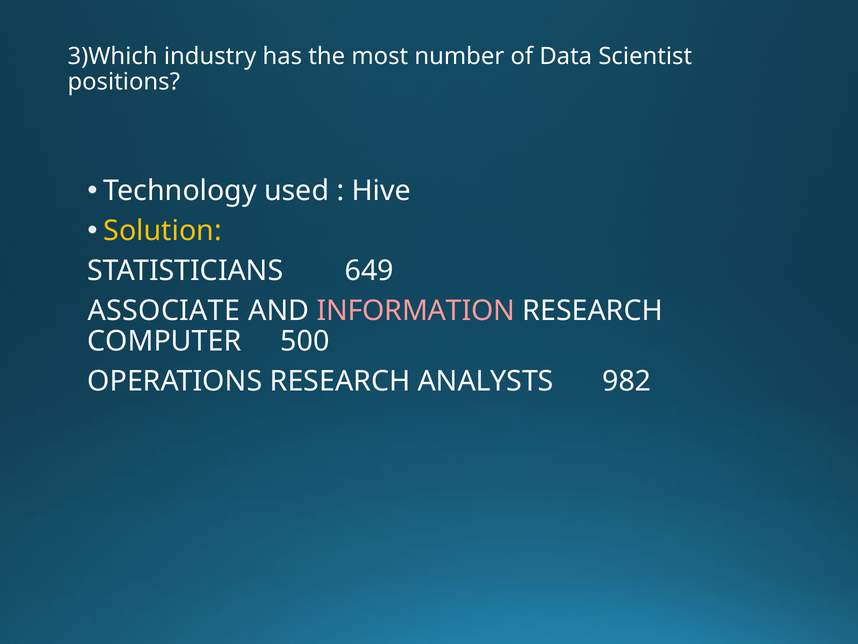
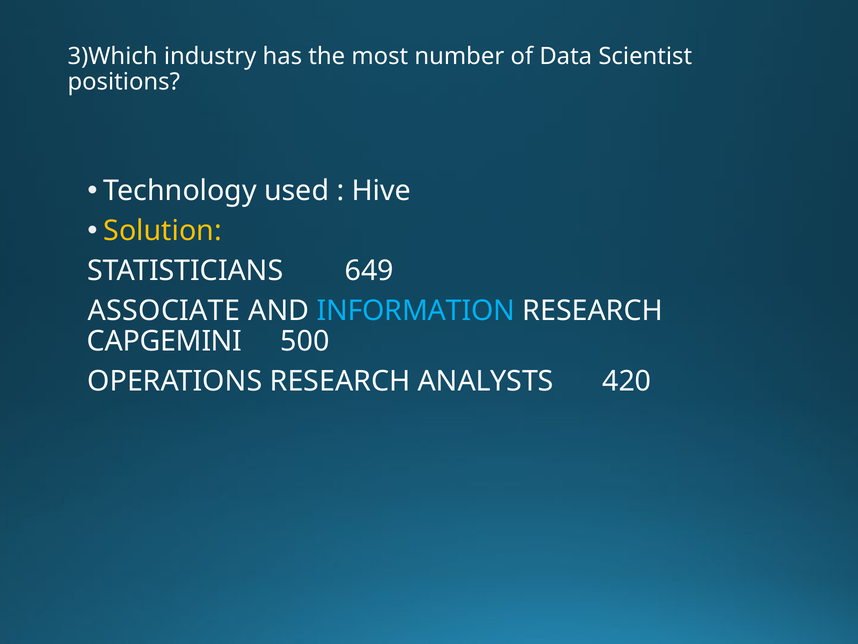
INFORMATION colour: pink -> light blue (416, 310)
COMPUTER: COMPUTER -> CAPGEMINI (164, 341)
982: 982 -> 420 (627, 381)
